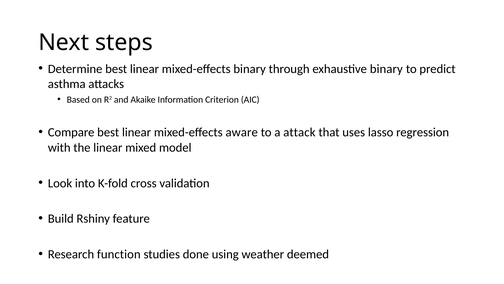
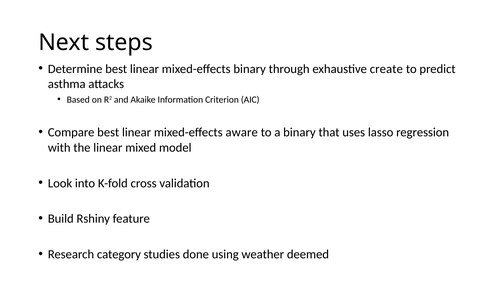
exhaustive binary: binary -> create (386, 69)
a attack: attack -> binary (299, 132)
function: function -> category (119, 254)
